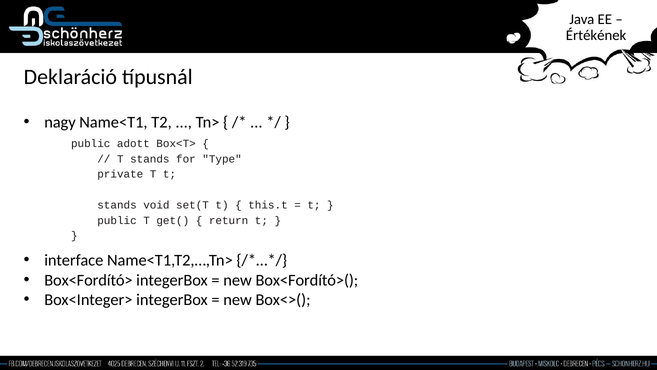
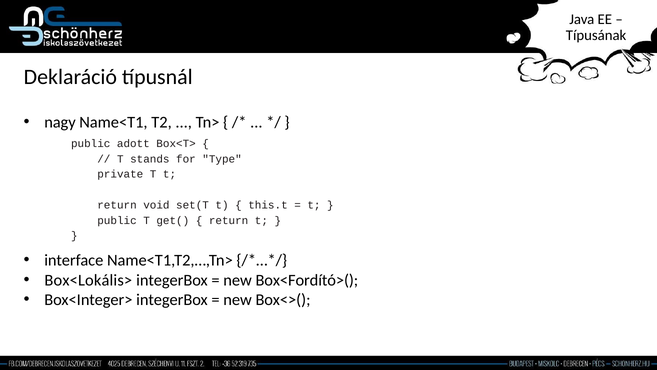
Értékének: Értékének -> Típusának (596, 35)
stands: stands -> return (117, 205)
Box<Fordító>: Box<Fordító> -> Box<Lokális> (88, 280)
